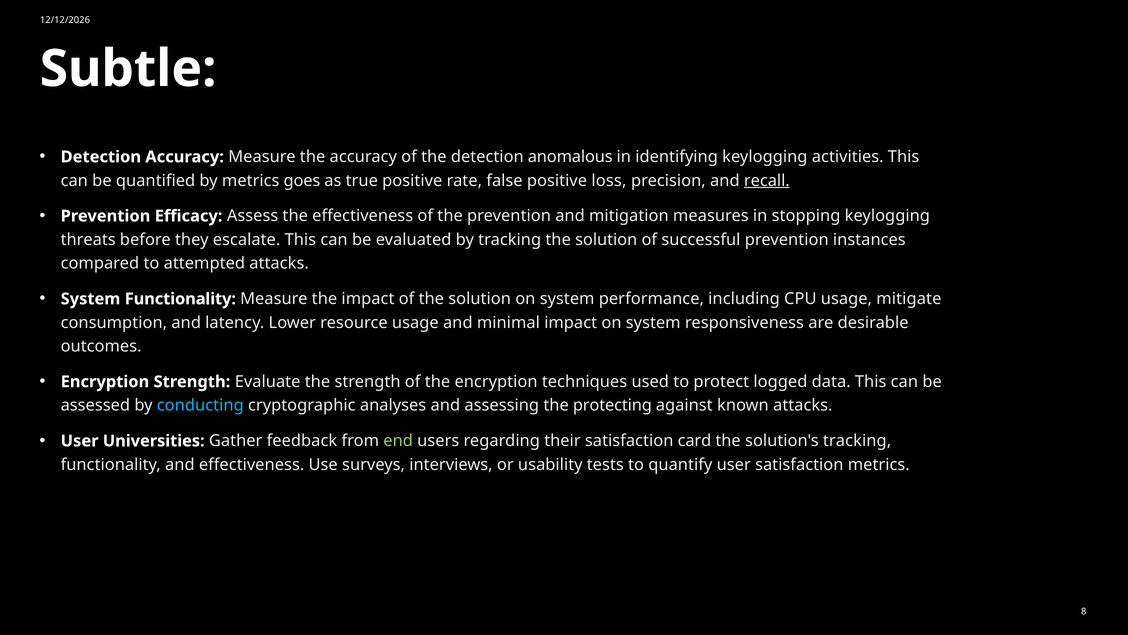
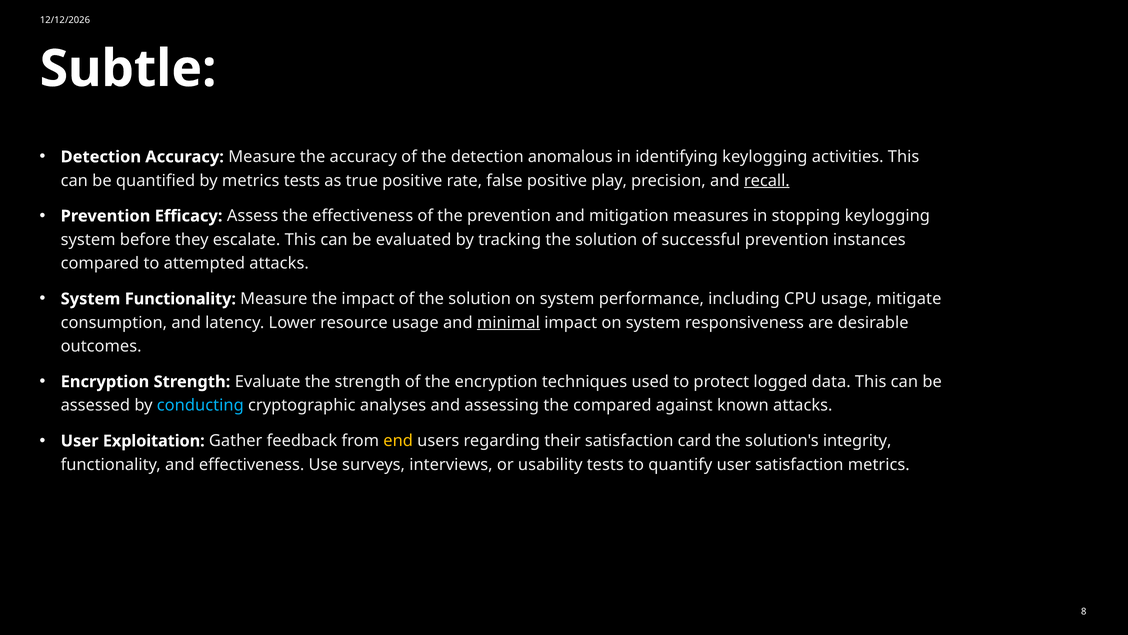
metrics goes: goes -> tests (302, 180)
loss: loss -> play (609, 180)
threats: threats -> system (88, 240)
minimal underline: none -> present (508, 322)
the protecting: protecting -> compared (612, 405)
Universities: Universities -> Exploitation (154, 441)
end colour: light green -> yellow (398, 441)
solution's tracking: tracking -> integrity (857, 441)
